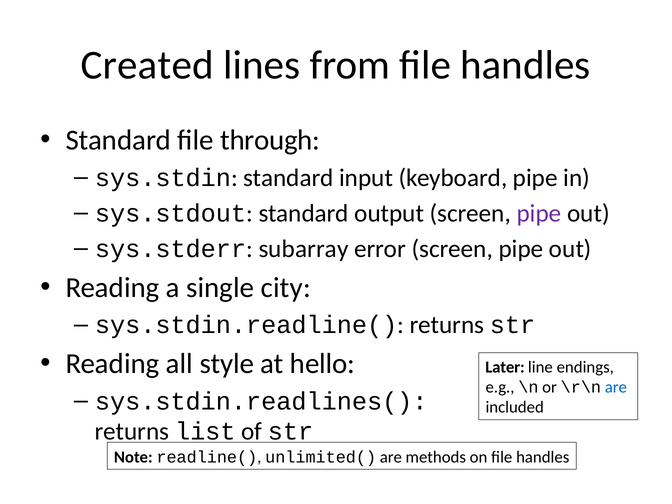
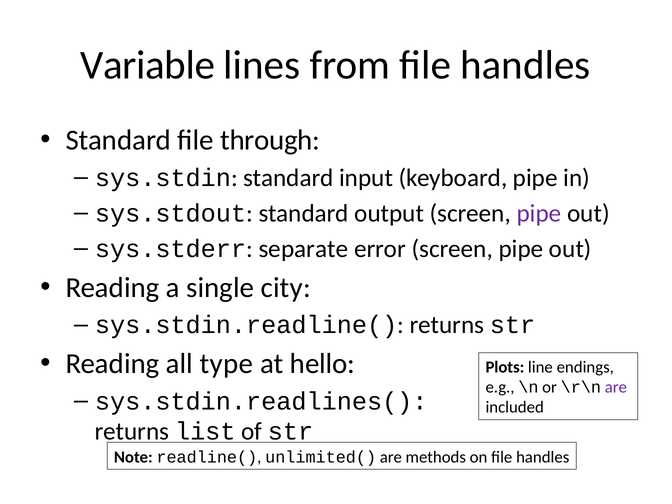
Created: Created -> Variable (148, 65)
subarray: subarray -> separate (304, 249)
style: style -> type (227, 364)
Later: Later -> Plots (505, 367)
are colour: blue -> purple (616, 387)
